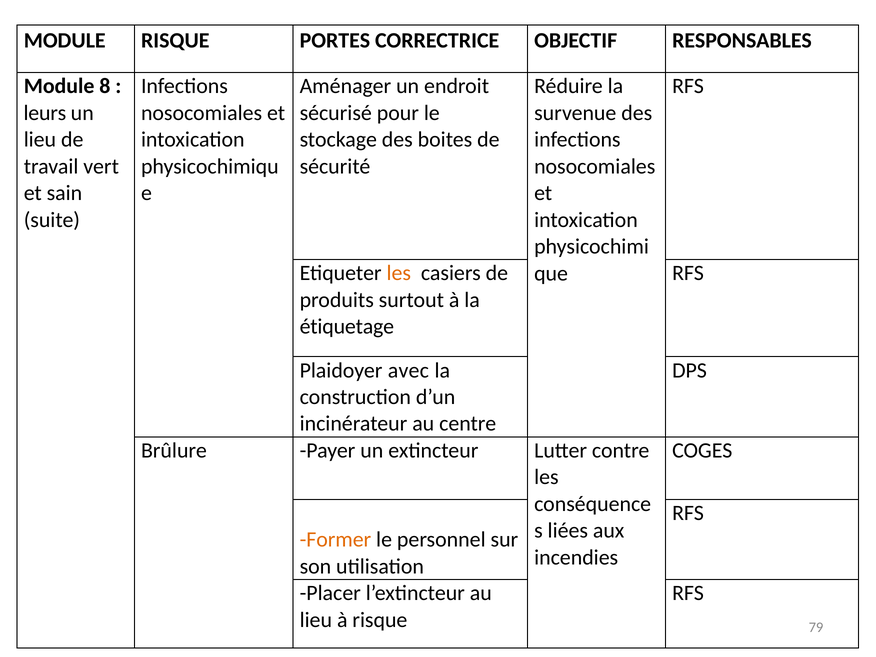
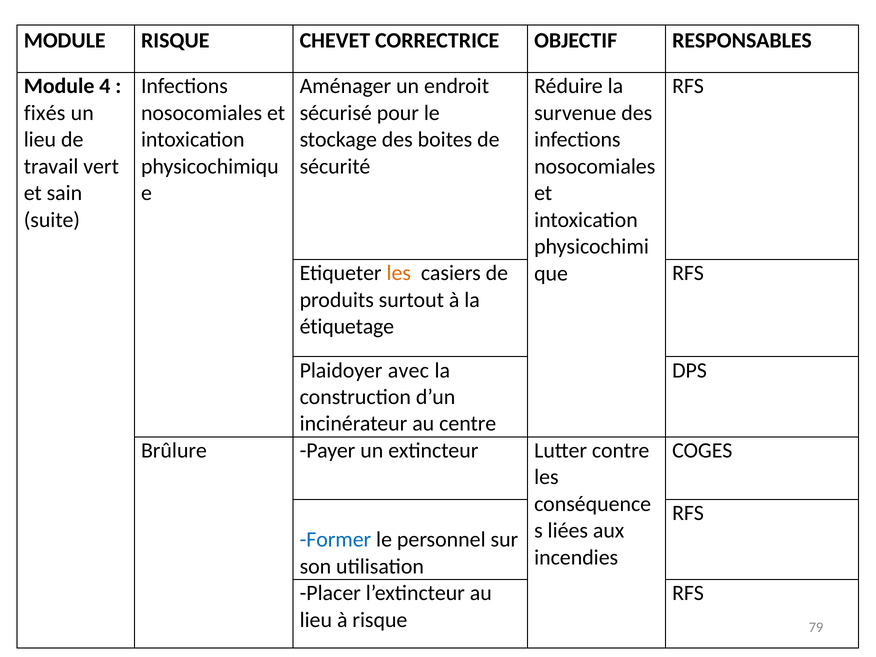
PORTES: PORTES -> CHEVET (335, 40)
8: 8 -> 4 (105, 86)
leurs: leurs -> fixés (45, 113)
Former colour: orange -> blue (335, 540)
